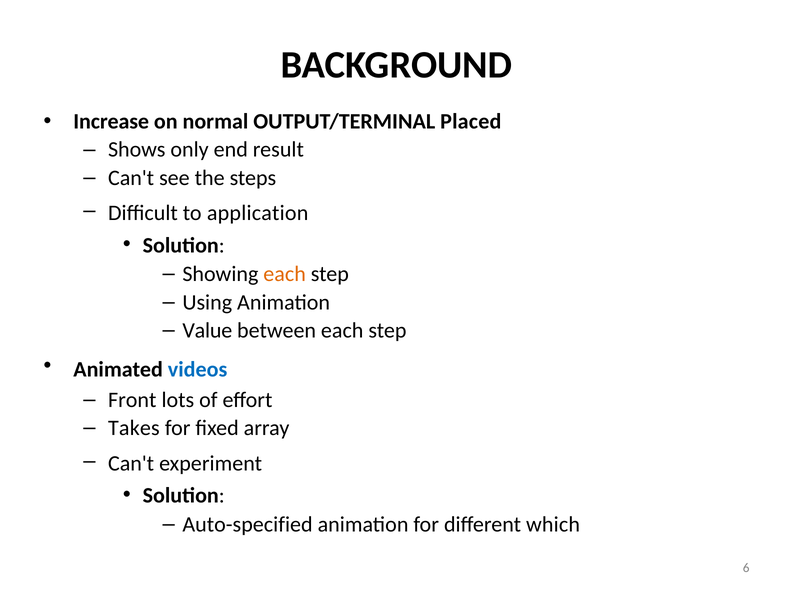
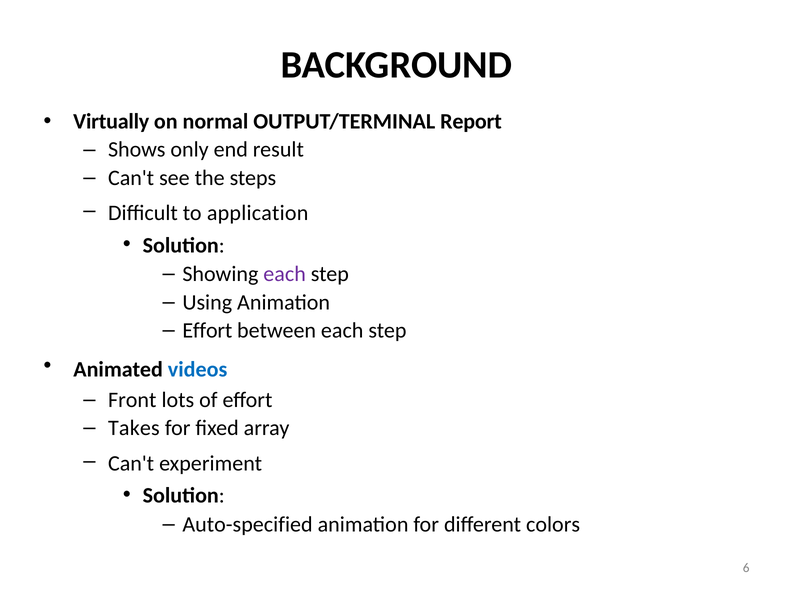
Increase: Increase -> Virtually (111, 121)
Placed: Placed -> Report (471, 121)
each colour: orange -> purple (285, 274)
Value: Value -> Effort (207, 330)
which: which -> colors (553, 524)
